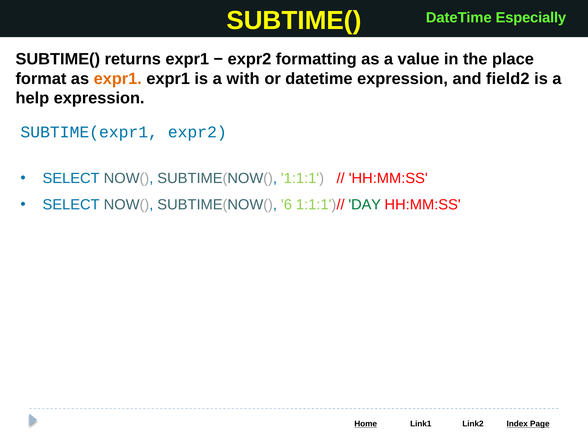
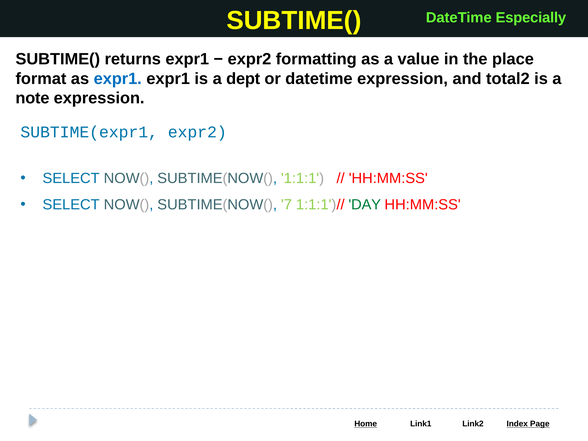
expr1 colour: orange -> blue (118, 79)
with: with -> dept (243, 79)
field2: field2 -> total2 (508, 79)
help: help -> note (32, 98)
6: 6 -> 7 (286, 205)
